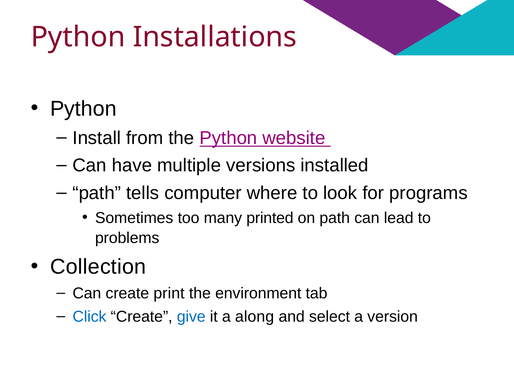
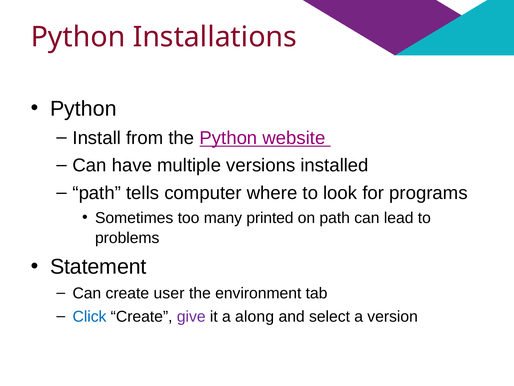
Collection: Collection -> Statement (98, 267)
print: print -> user (169, 293)
give colour: blue -> purple (191, 316)
